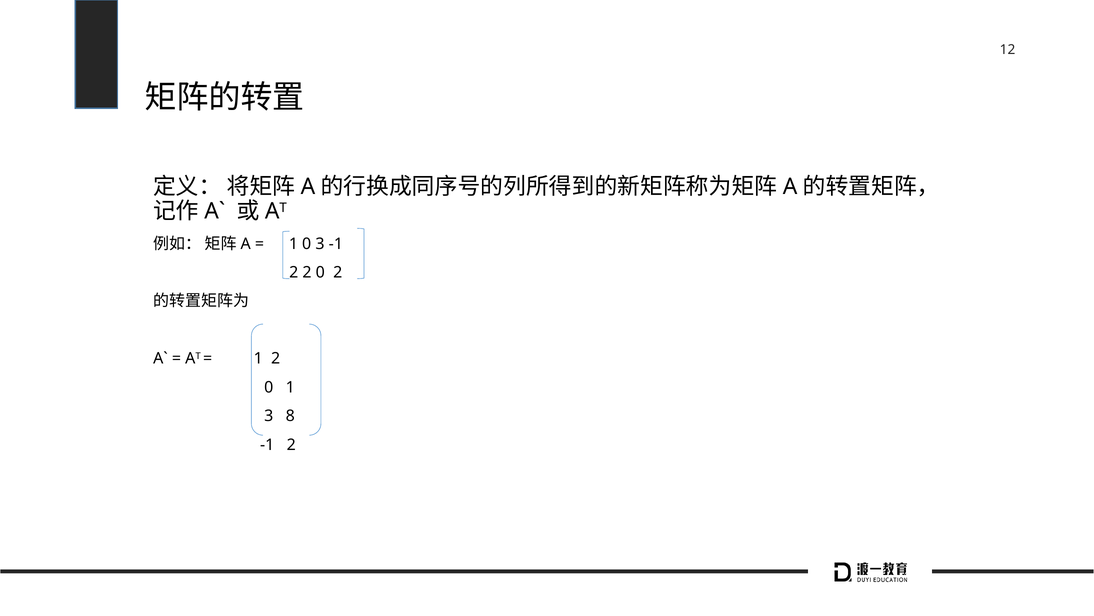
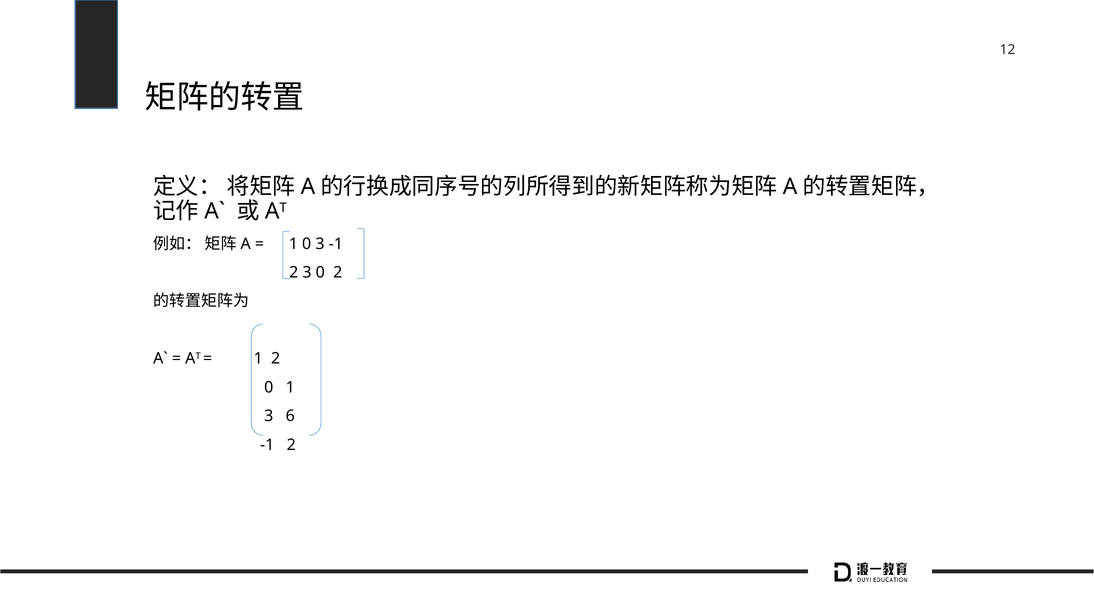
2 2: 2 -> 3 (307, 272)
8: 8 -> 6 (290, 416)
